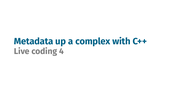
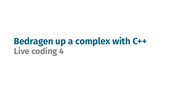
Metadata: Metadata -> Bedragen (34, 41)
